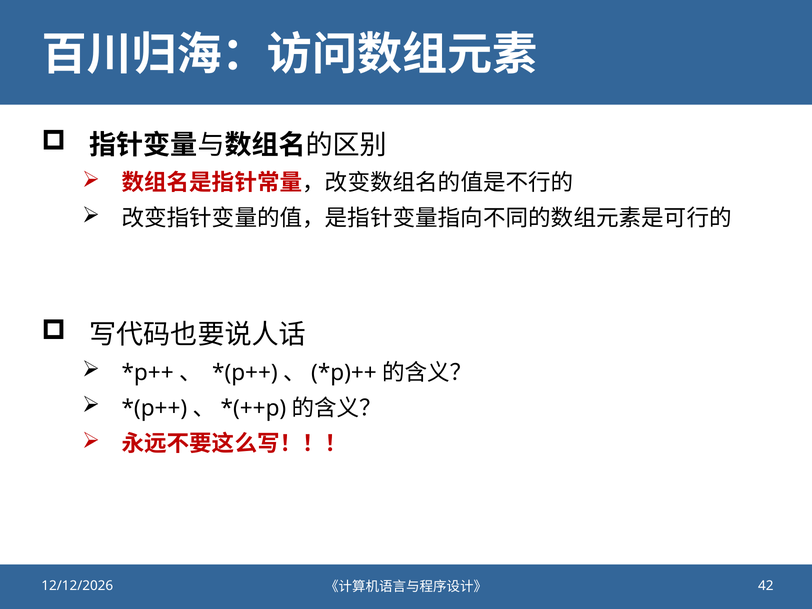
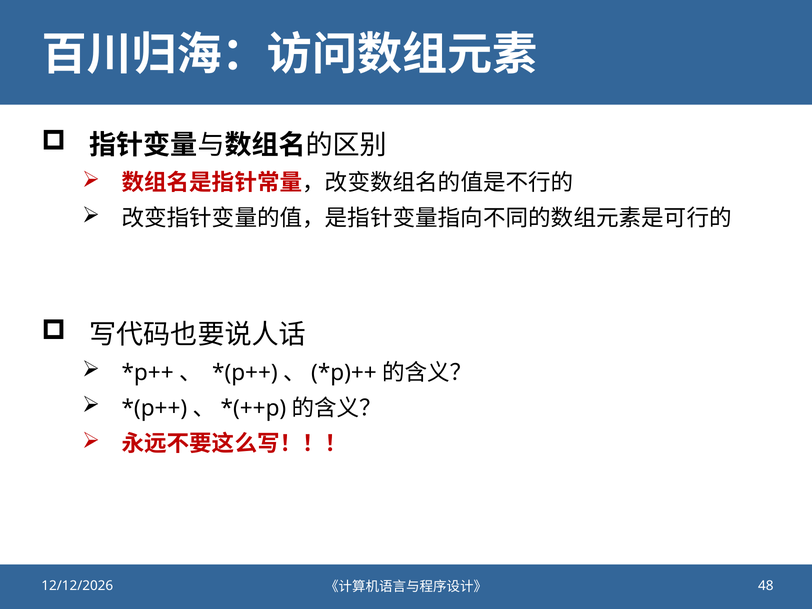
42: 42 -> 48 (766, 586)
